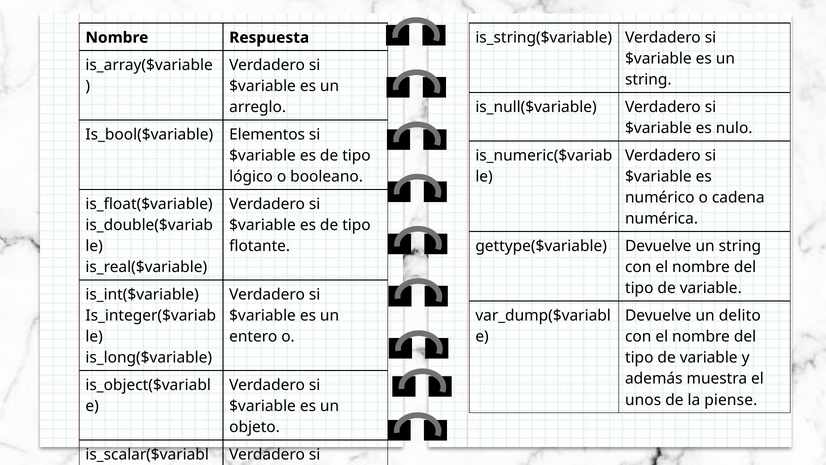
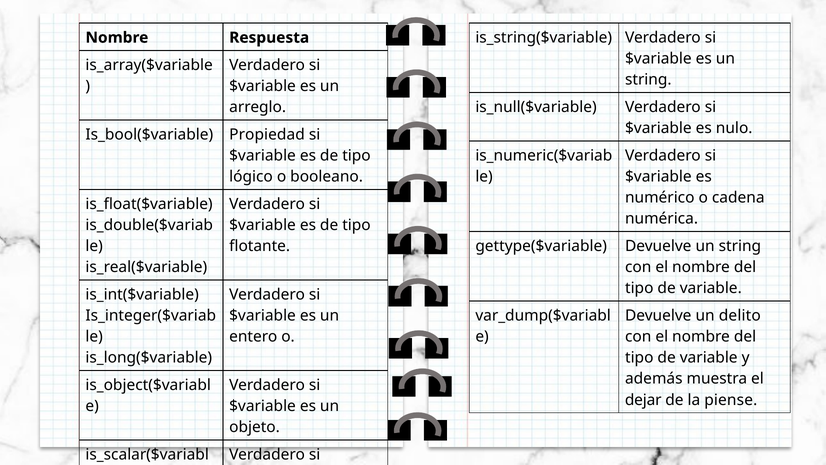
Elementos: Elementos -> Propiedad (267, 134)
unos: unos -> dejar (643, 400)
